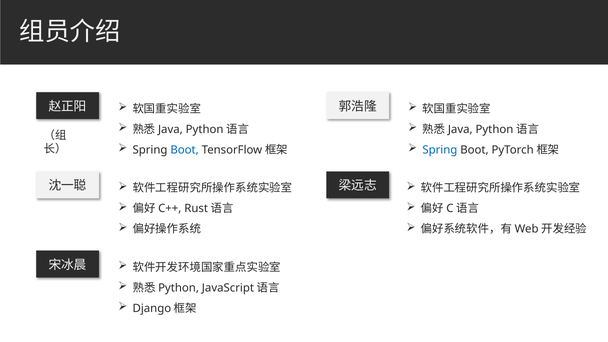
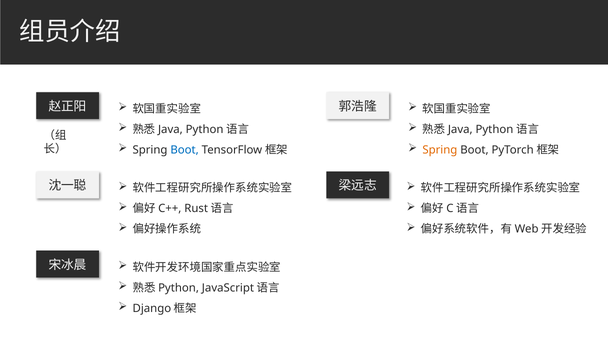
Spring colour: blue -> orange (440, 150)
